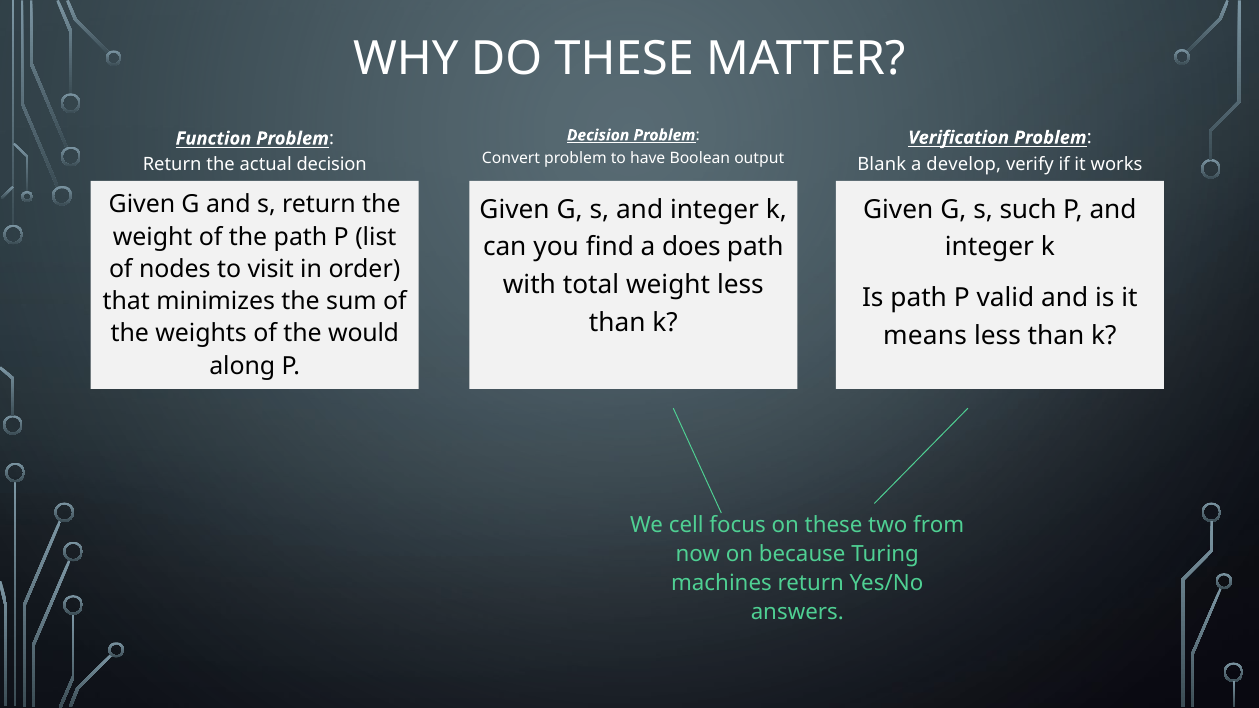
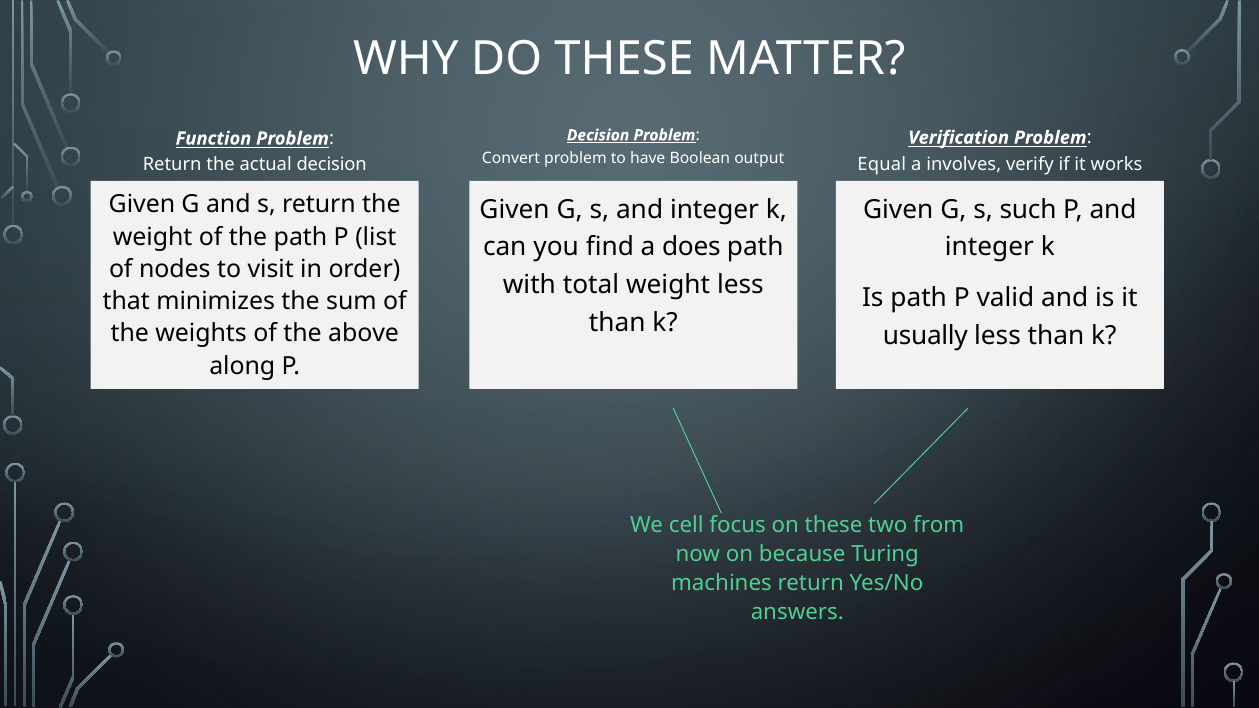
Blank: Blank -> Equal (882, 164)
develop: develop -> involves (964, 164)
would: would -> above (364, 334)
means: means -> usually (925, 336)
